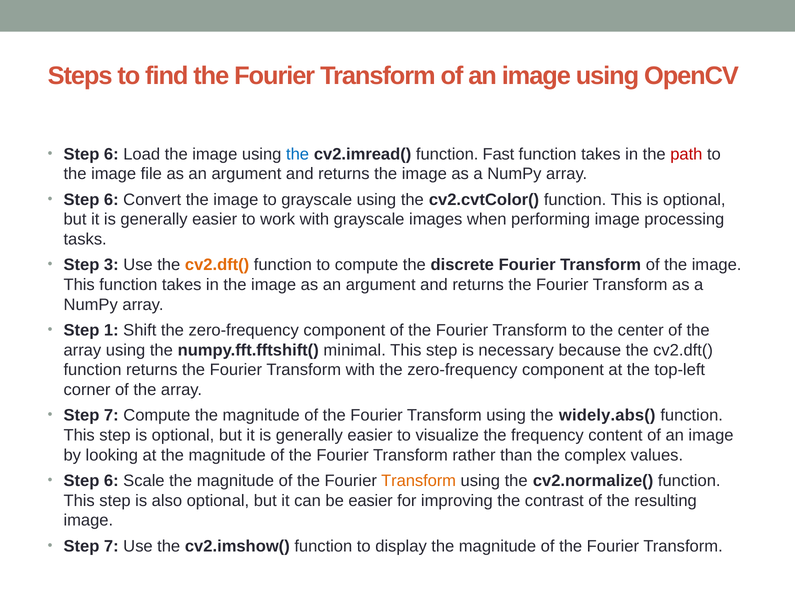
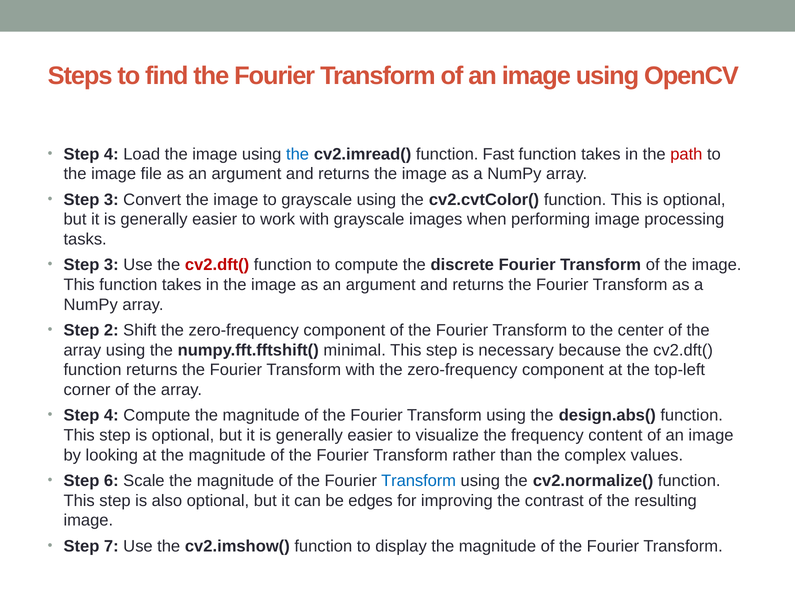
6: 6 -> 4 (111, 154)
6: 6 -> 3 (111, 200)
cv2.dft( colour: orange -> red (217, 265)
1: 1 -> 2 (111, 330)
7: 7 -> 4 (111, 416)
widely.abs(: widely.abs( -> design.abs( (607, 416)
Transform colour: orange -> blue (419, 481)
be easier: easier -> edges (371, 501)
